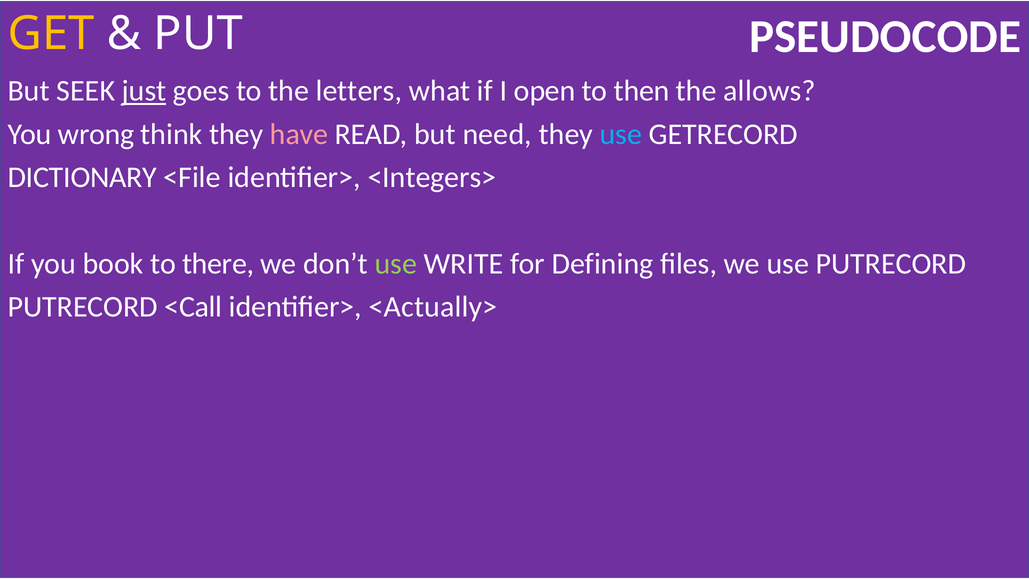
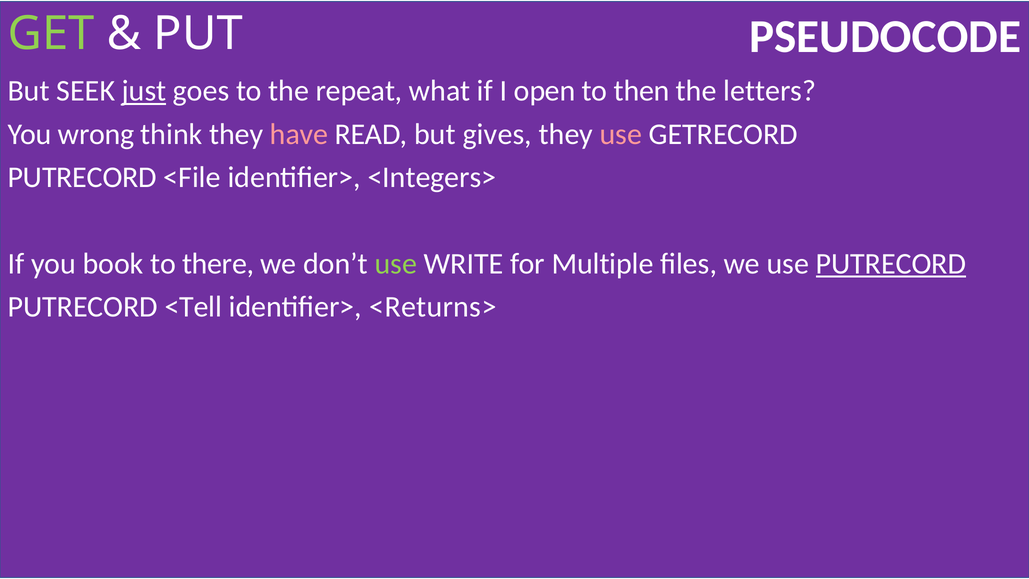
GET colour: yellow -> light green (51, 34)
letters: letters -> repeat (359, 91)
allows: allows -> letters (770, 91)
need: need -> gives (497, 134)
use colour: light blue -> pink (621, 134)
DICTIONARY: DICTIONARY -> PUTRECORD (82, 177)
Defining: Defining -> Multiple (603, 264)
PUTRECORD underline: none -> present (891, 264)
<Call: <Call -> <Tell (193, 307)
<Actually>: <Actually> -> <Returns> (433, 307)
